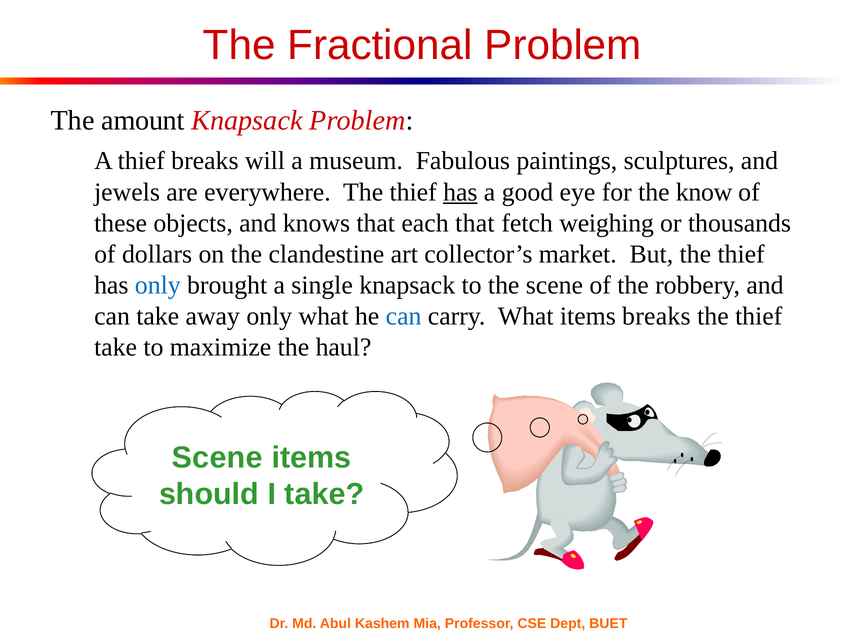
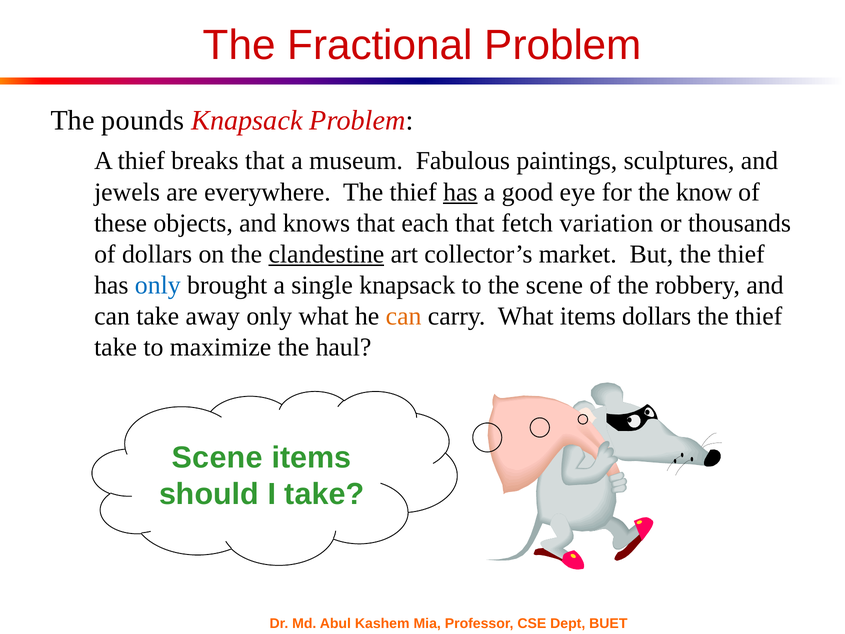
amount: amount -> pounds (143, 120)
breaks will: will -> that (265, 161)
weighing: weighing -> variation (606, 223)
clandestine underline: none -> present (326, 254)
can colour: blue -> orange (404, 316)
items breaks: breaks -> dollars (657, 316)
